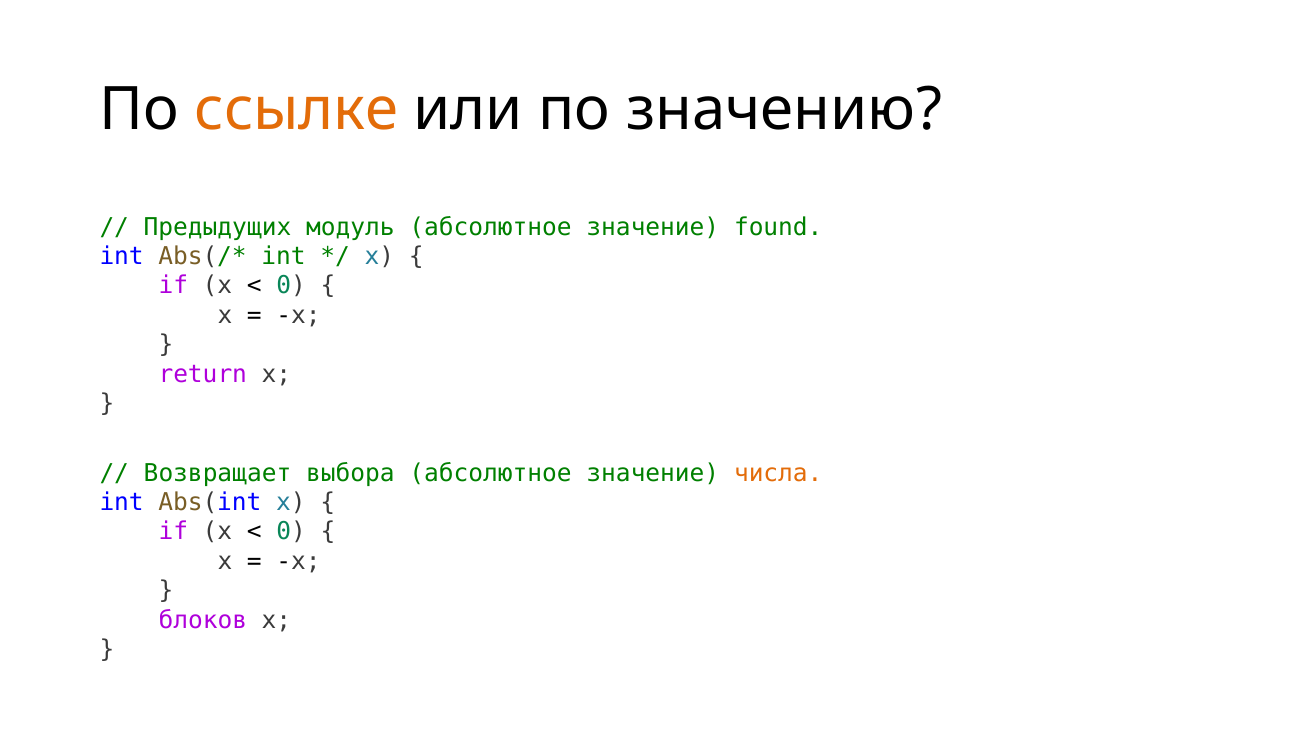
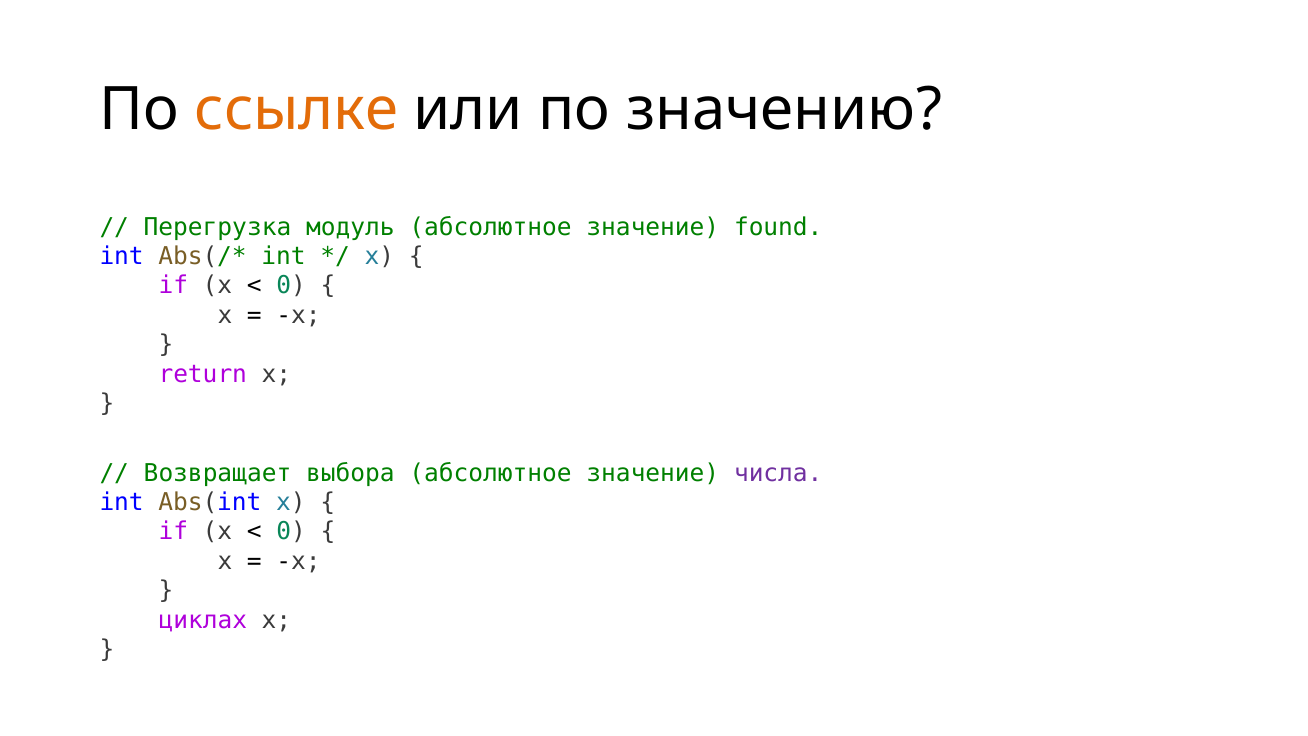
Предыдущих: Предыдущих -> Перегрузка (217, 227)
числа colour: orange -> purple (778, 473)
блоков: блоков -> циклах (203, 620)
